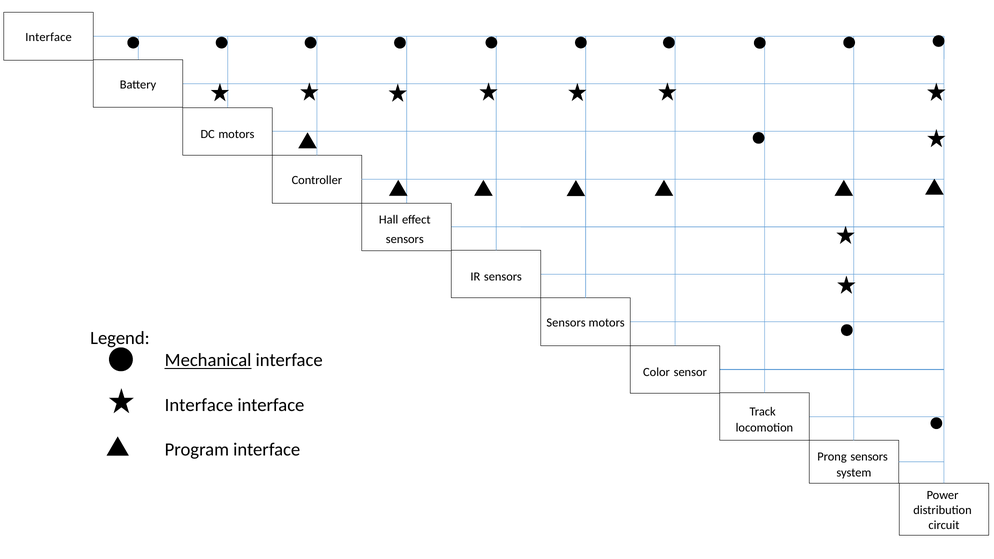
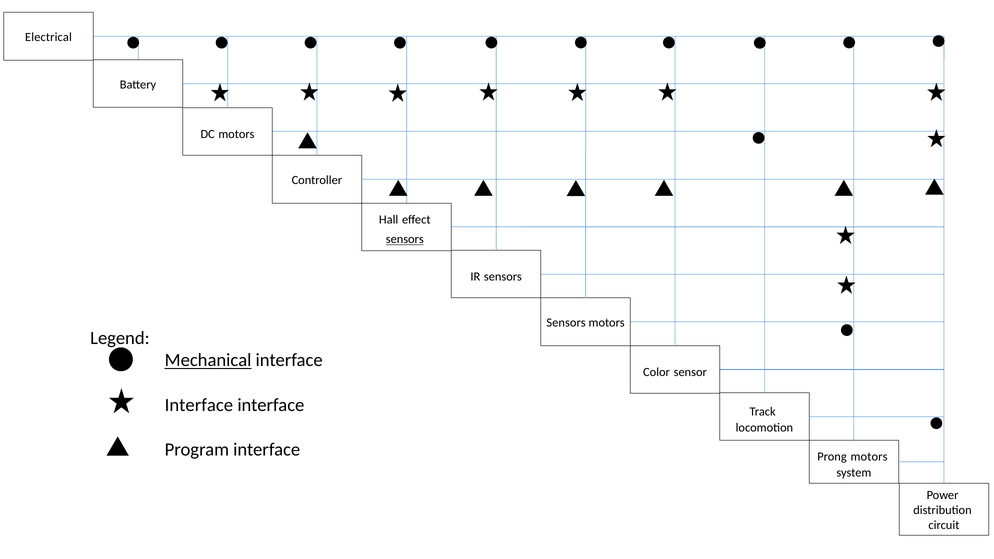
Interface: Interface -> Electrical (48, 37)
sensors underline: none -> present (405, 239)
Prong sensors: sensors -> motors (869, 457)
